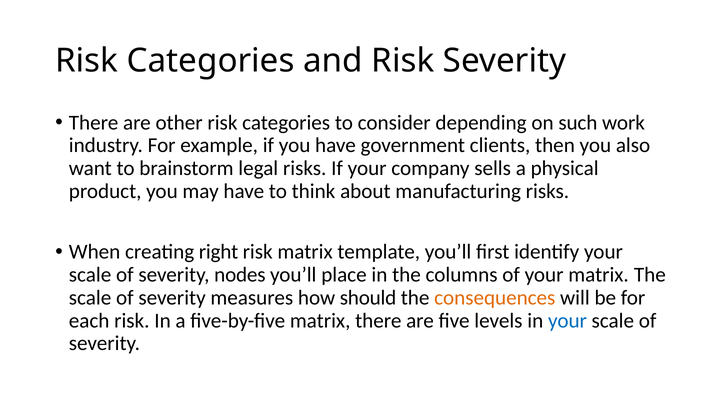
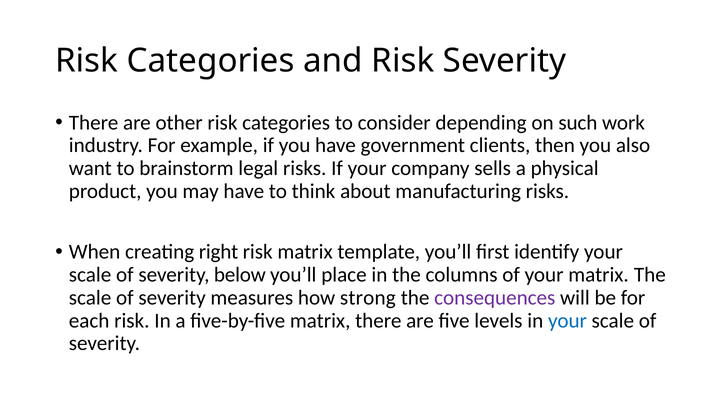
nodes: nodes -> below (240, 275)
should: should -> strong (368, 298)
consequences colour: orange -> purple (495, 298)
